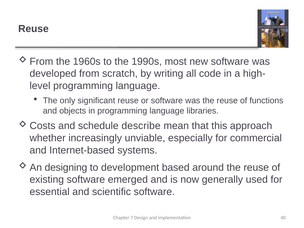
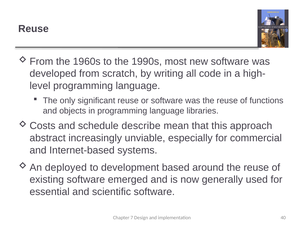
whether: whether -> abstract (48, 138)
designing: designing -> deployed (66, 167)
